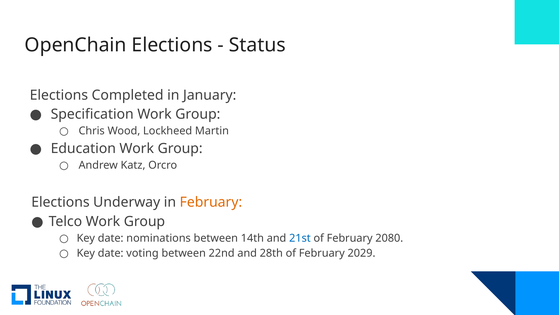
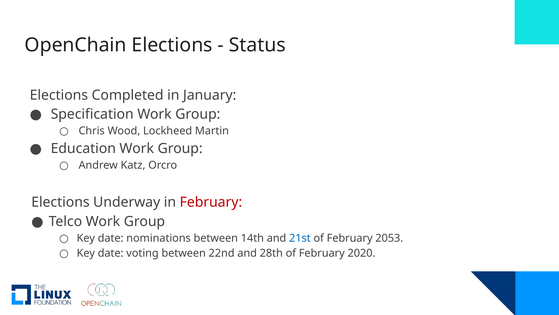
February colour: orange -> red (211, 202)
2080: 2080 -> 2053 (389, 238)
2029: 2029 -> 2020 (361, 253)
